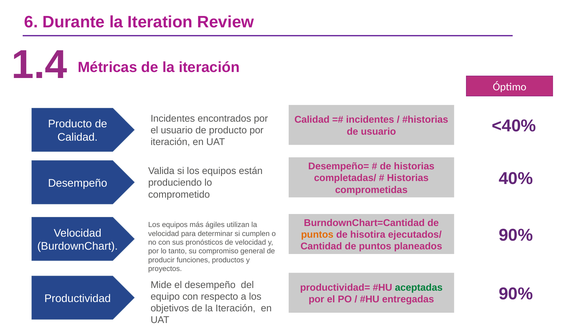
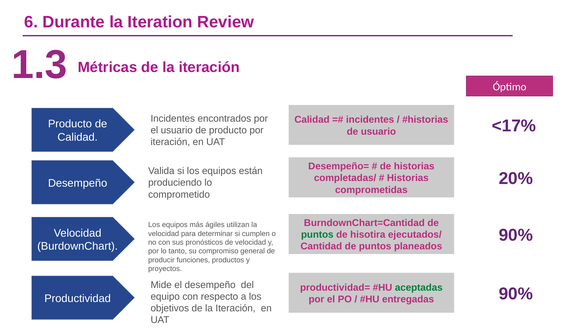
1.4: 1.4 -> 1.3 (39, 65)
<40%: <40% -> <17% (514, 126)
40%: 40% -> 20% (516, 178)
puntos colour: orange -> green (317, 234)
